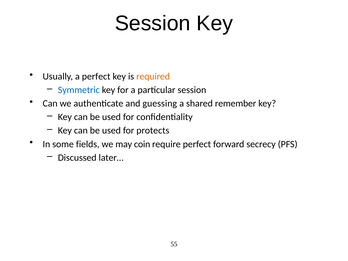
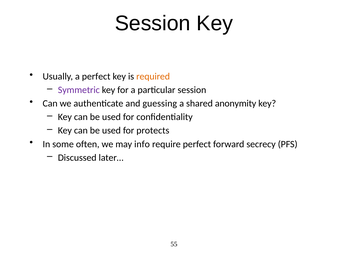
Symmetric colour: blue -> purple (79, 90)
remember: remember -> anonymity (236, 103)
fields: fields -> often (88, 144)
coin: coin -> info (142, 144)
